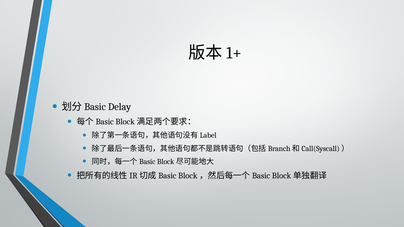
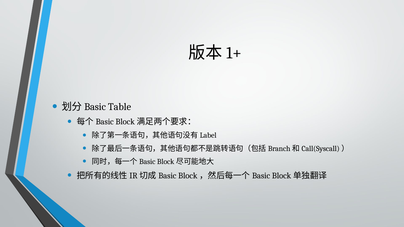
Delay: Delay -> Table (120, 107)
